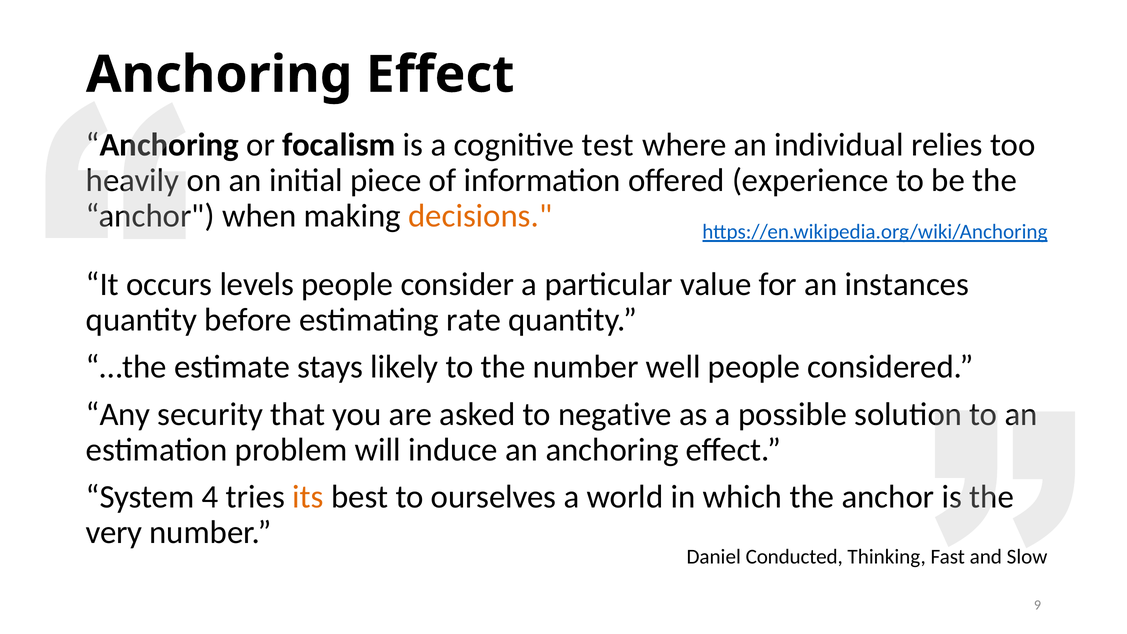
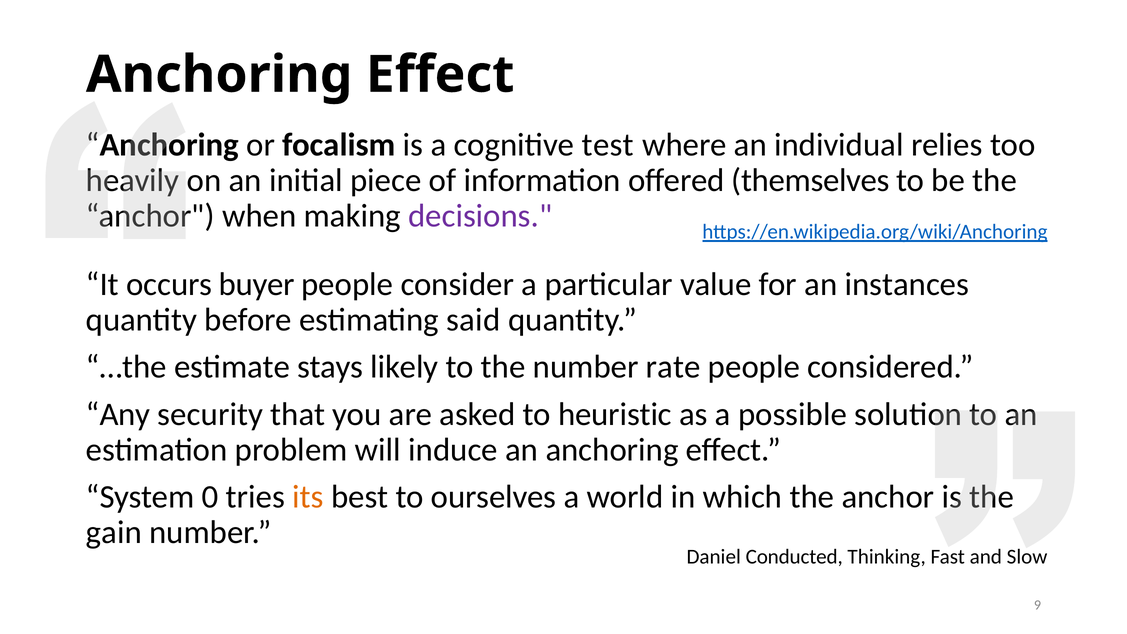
experience: experience -> themselves (811, 180)
decisions colour: orange -> purple (480, 216)
levels: levels -> buyer (257, 284)
rate: rate -> said (473, 320)
well: well -> rate (673, 367)
negative: negative -> heuristic (615, 414)
4: 4 -> 0 (210, 497)
very: very -> gain (114, 532)
